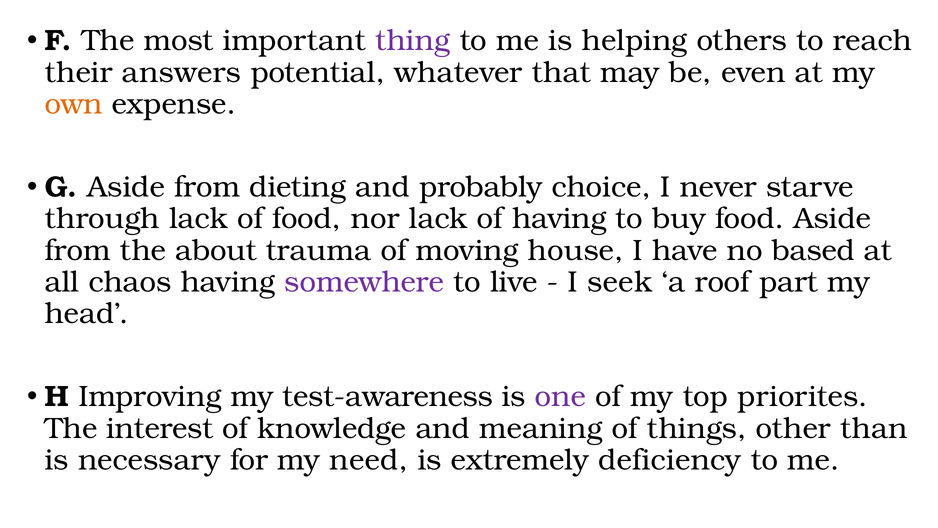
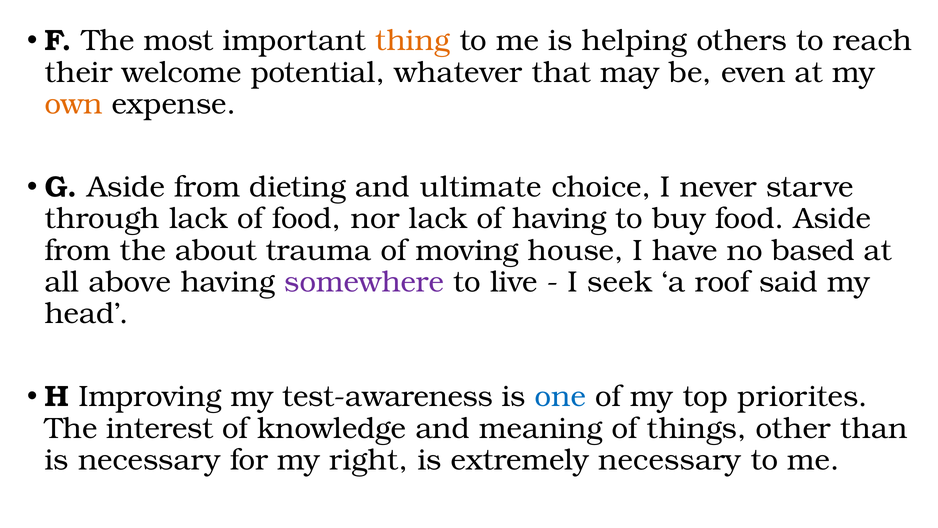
thing colour: purple -> orange (413, 41)
answers: answers -> welcome (182, 72)
probably: probably -> ultimate (481, 187)
chaos: chaos -> above (130, 282)
part: part -> said (789, 282)
one colour: purple -> blue (560, 396)
need: need -> right (369, 460)
extremely deficiency: deficiency -> necessary (670, 460)
